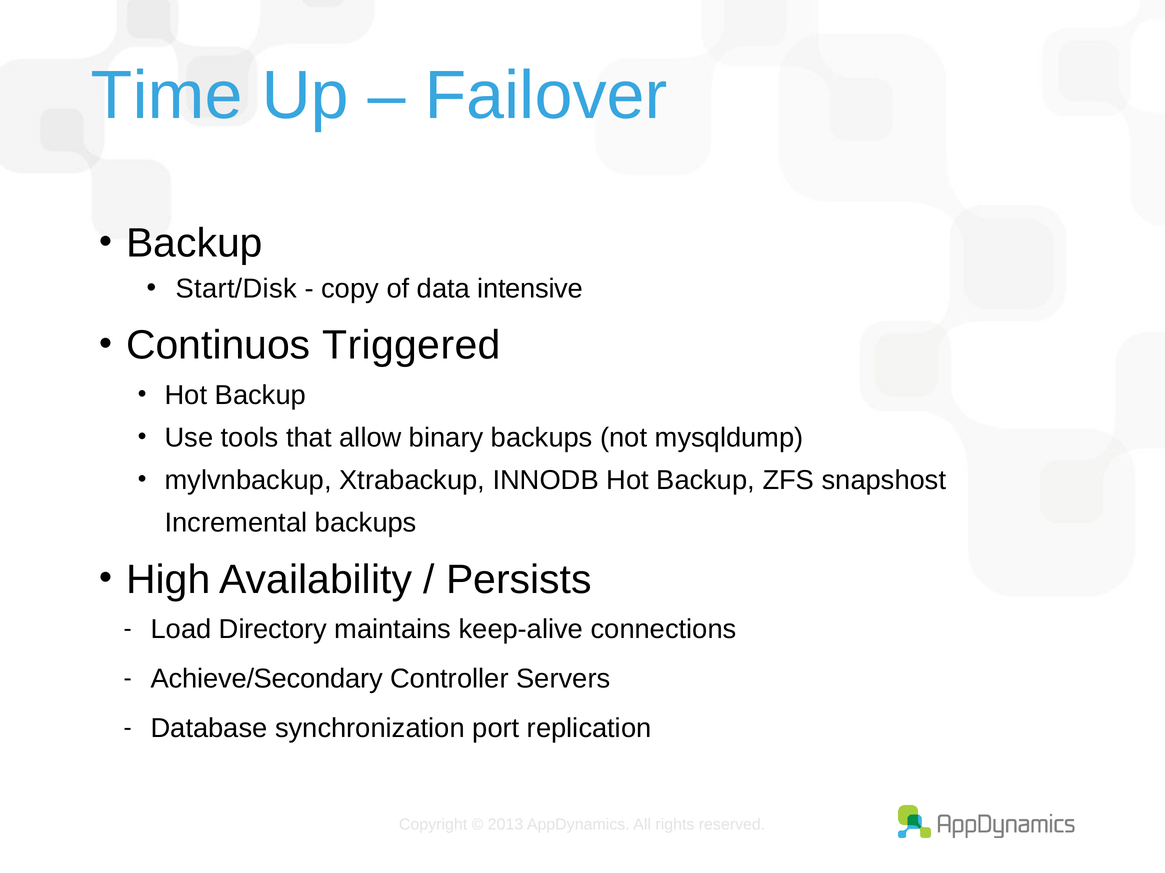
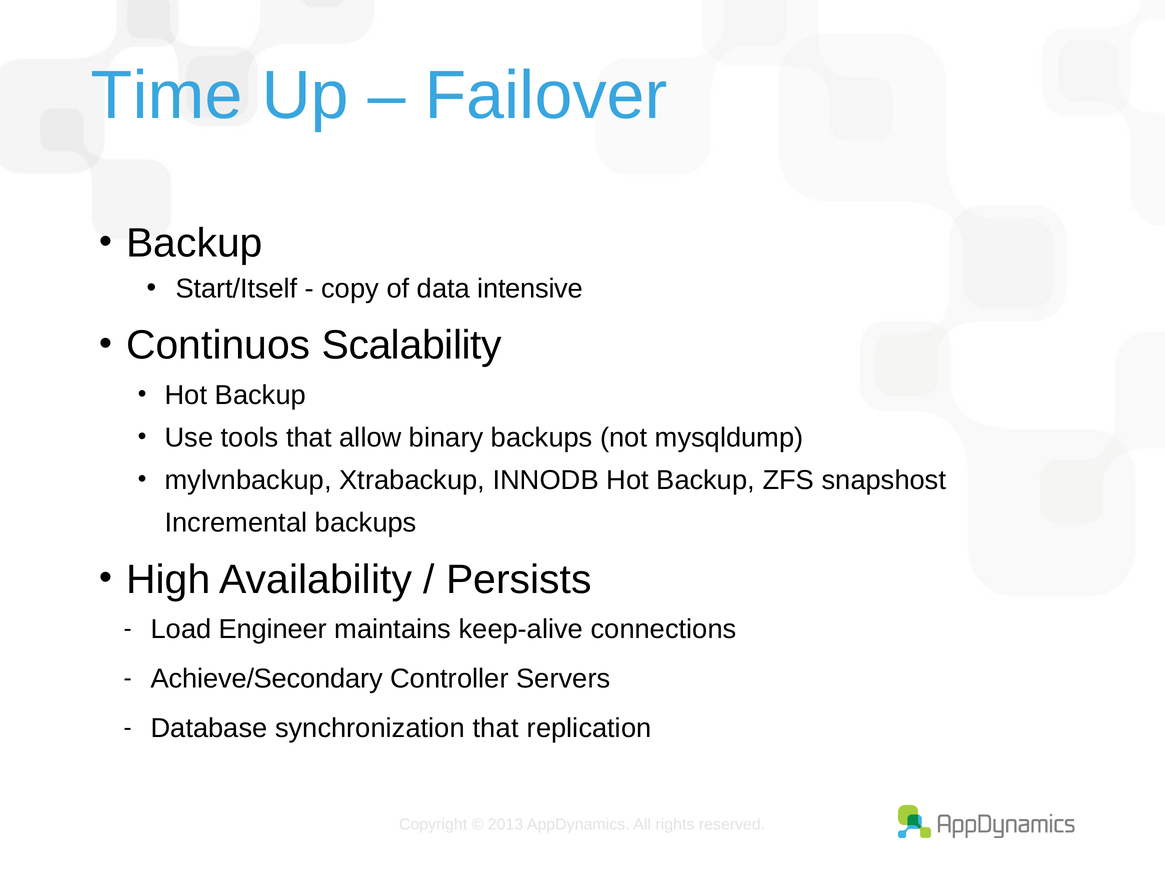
Start/Disk: Start/Disk -> Start/Itself (236, 289)
Triggered: Triggered -> Scalability (412, 346)
Directory: Directory -> Engineer (273, 630)
synchronization port: port -> that (496, 728)
